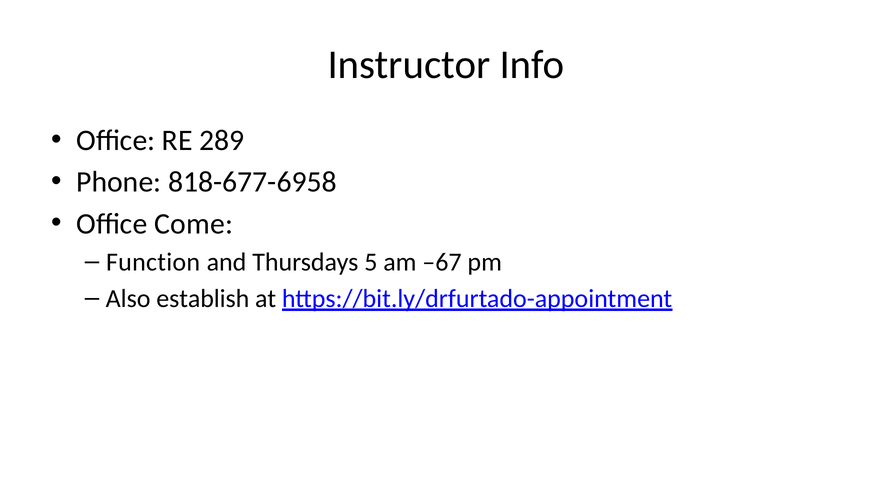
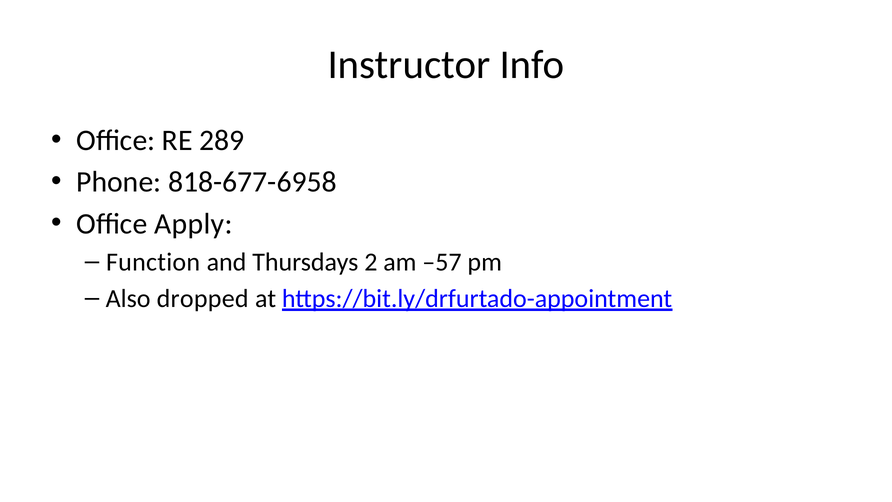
Come: Come -> Apply (194, 224)
5: 5 -> 2 (371, 262)
–67: –67 -> –57 (442, 262)
establish: establish -> dropped (203, 298)
